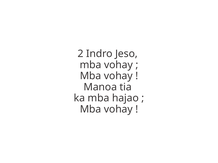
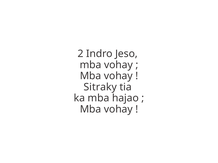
Manoa: Manoa -> Sitraky (100, 87)
